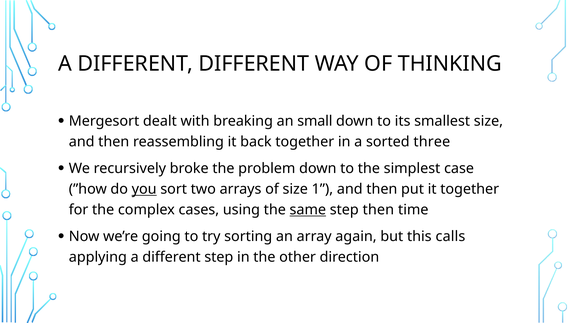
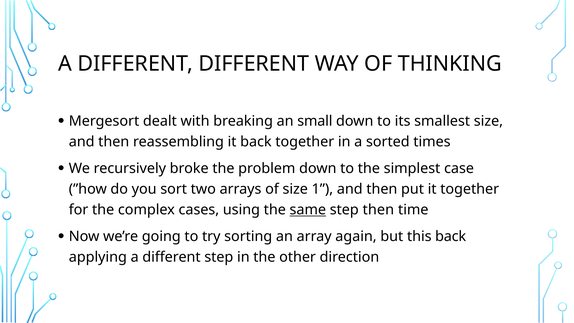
three: three -> times (432, 142)
you underline: present -> none (144, 189)
this calls: calls -> back (451, 236)
